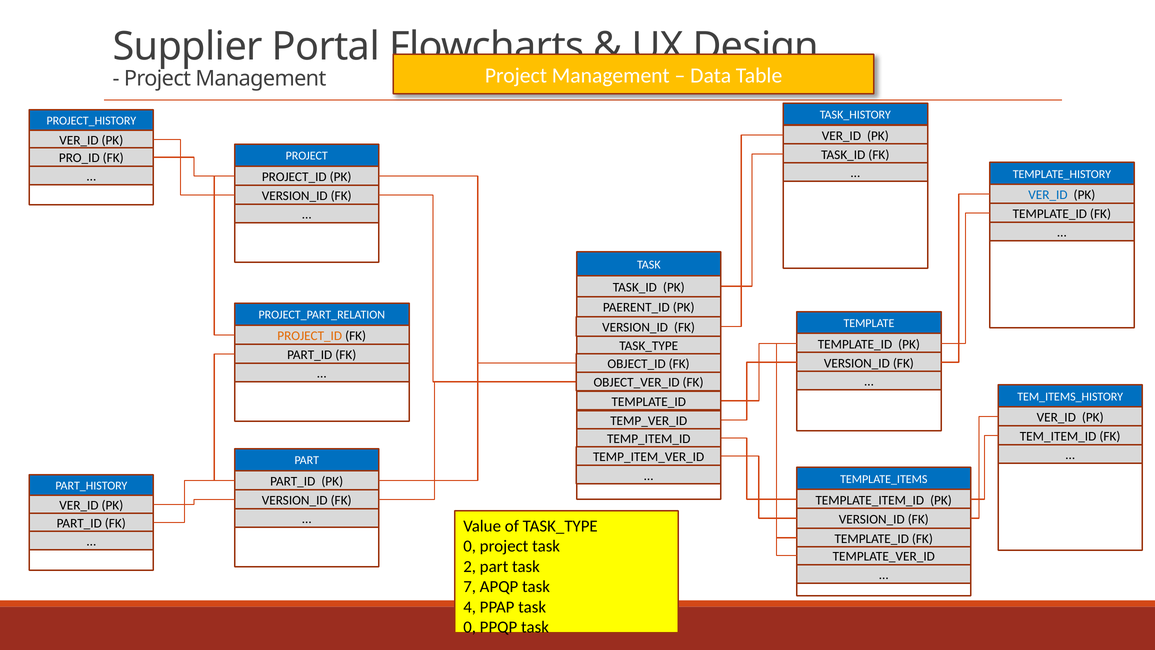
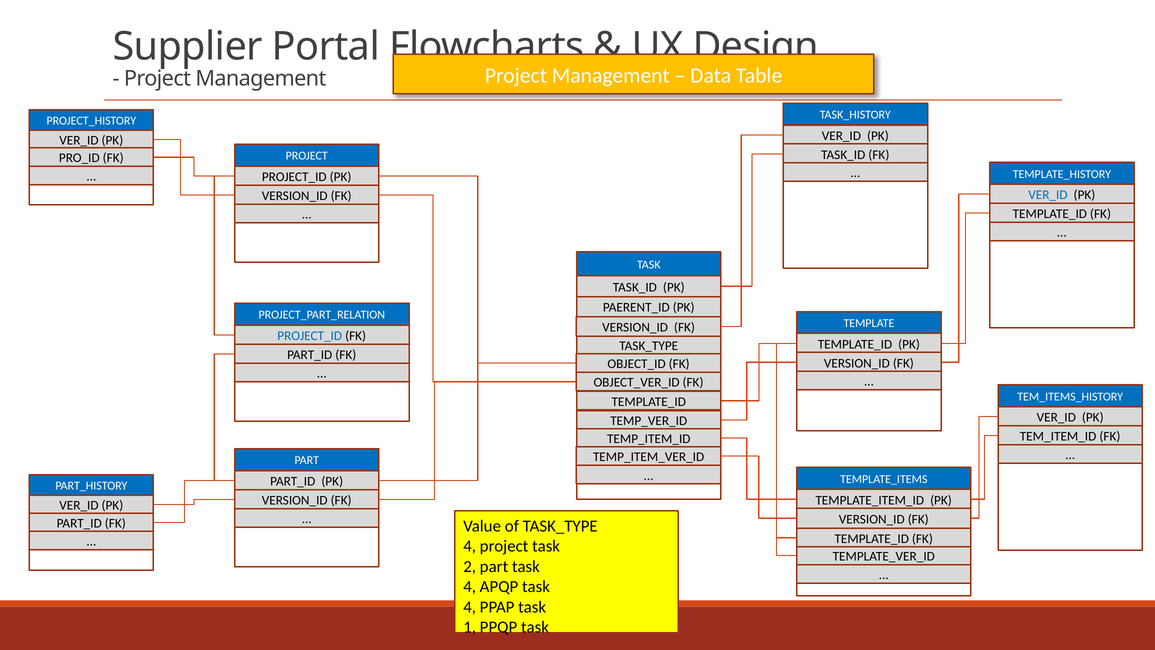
PROJECT_ID colour: orange -> blue (310, 336)
0: 0 -> 4 (470, 546)
7: 7 -> 4 (470, 586)
0: 0 -> 1 (470, 627)
